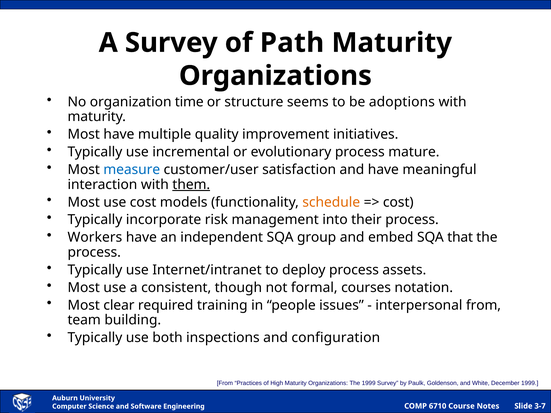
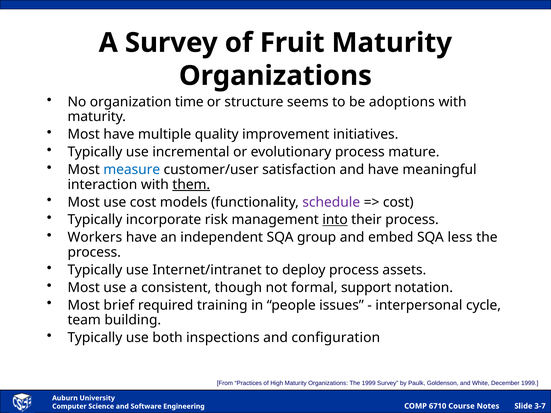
Path: Path -> Fruit (292, 43)
schedule colour: orange -> purple (331, 202)
into underline: none -> present (335, 220)
that: that -> less (460, 238)
courses: courses -> support (366, 288)
clear: clear -> brief (119, 305)
interpersonal from: from -> cycle (483, 305)
